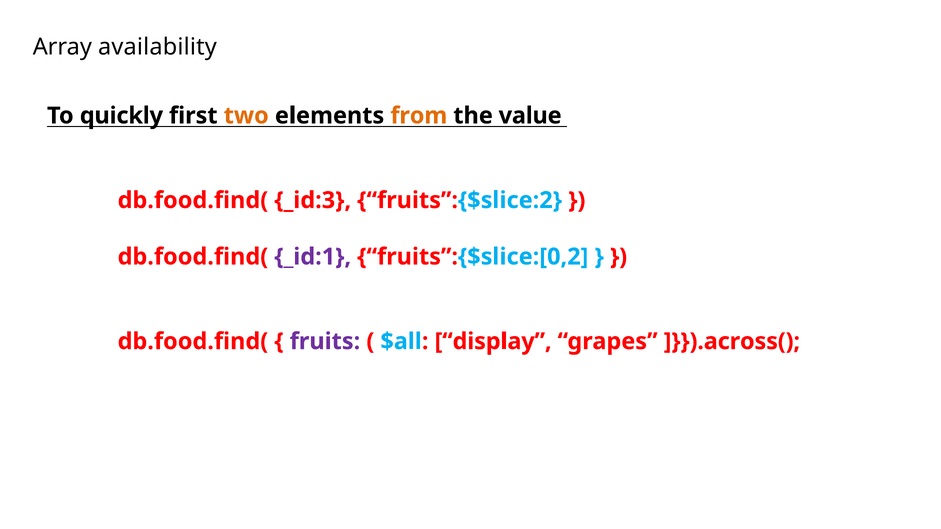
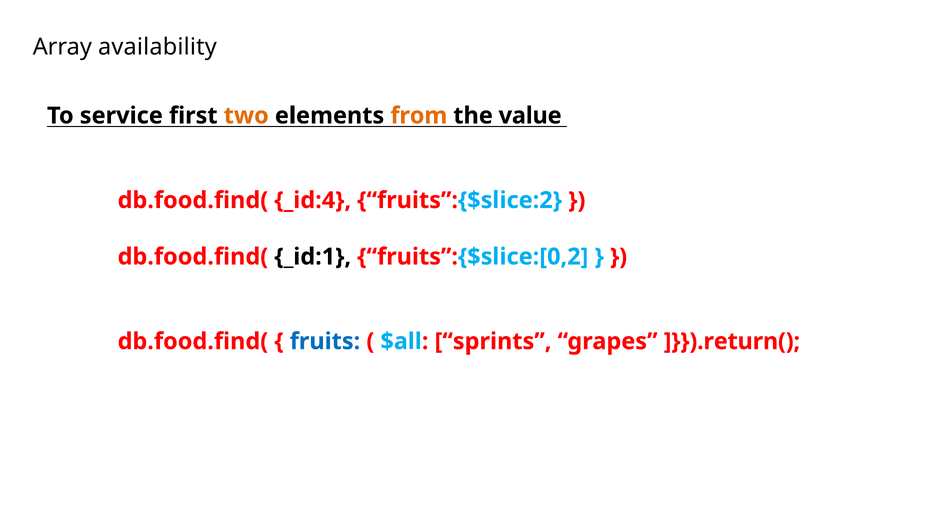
quickly: quickly -> service (121, 116)
_id:3: _id:3 -> _id:4 (313, 200)
_id:1 colour: purple -> black (313, 257)
fruits colour: purple -> blue (325, 342)
display: display -> sprints (493, 342)
]}}).across(: ]}}).across( -> ]}}).return( (732, 342)
